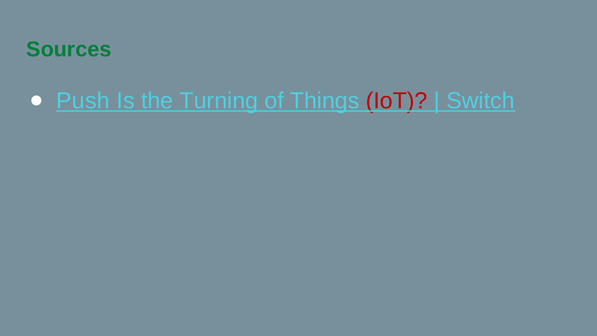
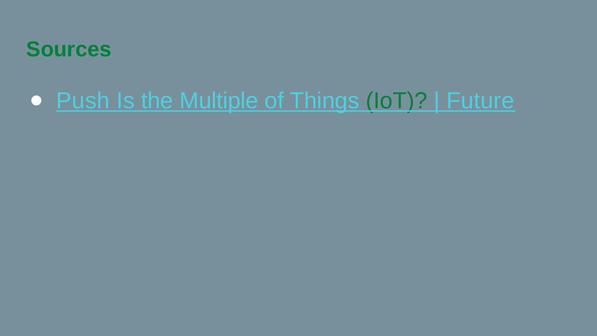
Turning: Turning -> Multiple (219, 101)
IoT colour: red -> green (397, 101)
Switch: Switch -> Future (480, 101)
